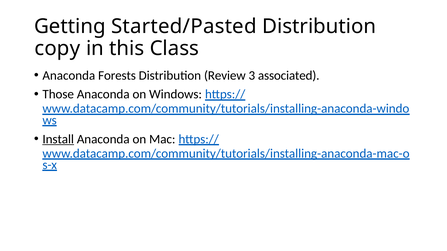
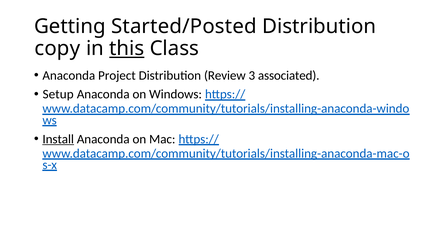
Started/Pasted: Started/Pasted -> Started/Posted (184, 26)
this underline: none -> present (127, 49)
Forests: Forests -> Project (117, 76)
Those: Those -> Setup (58, 95)
